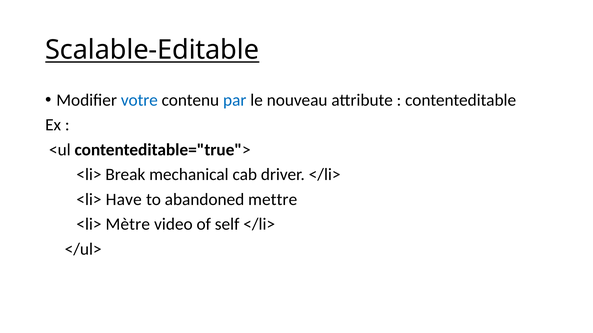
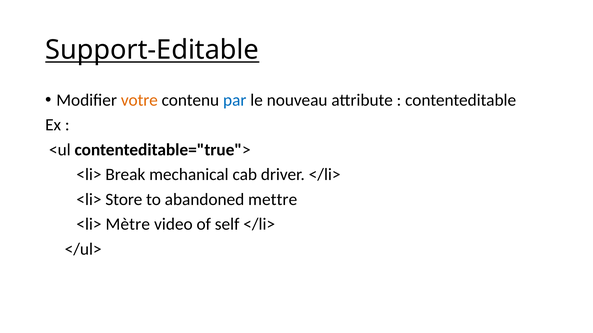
Scalable-Editable: Scalable-Editable -> Support-Editable (152, 50)
votre colour: blue -> orange (139, 100)
Have: Have -> Store (124, 200)
